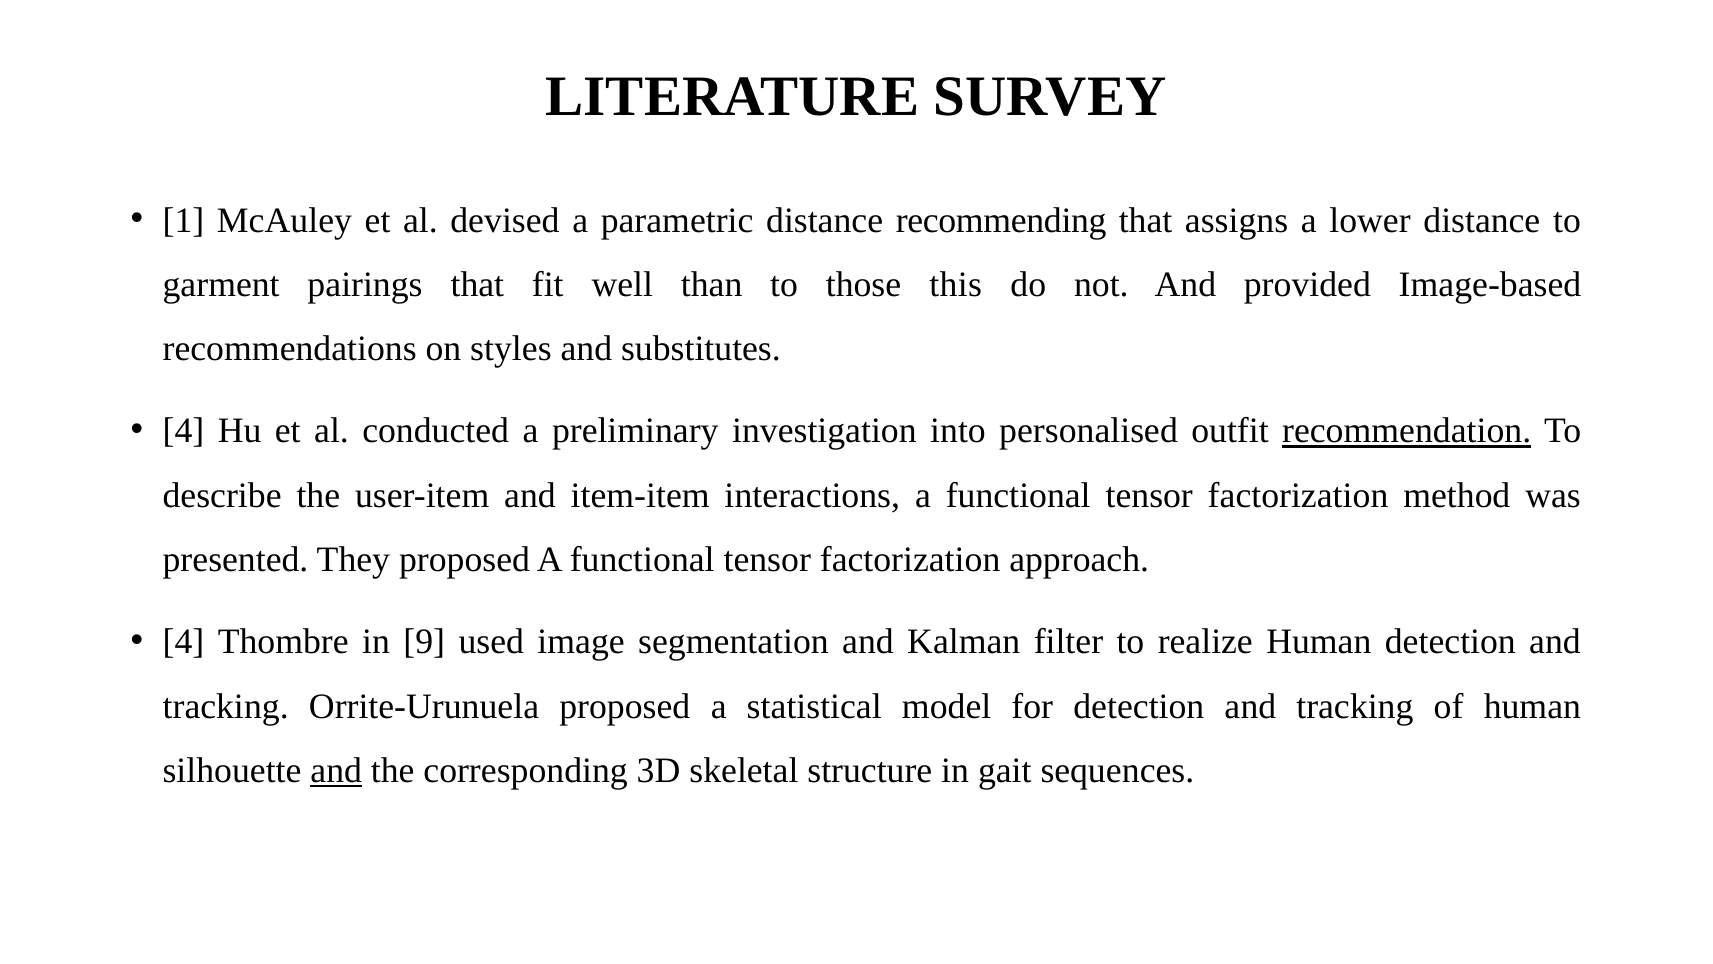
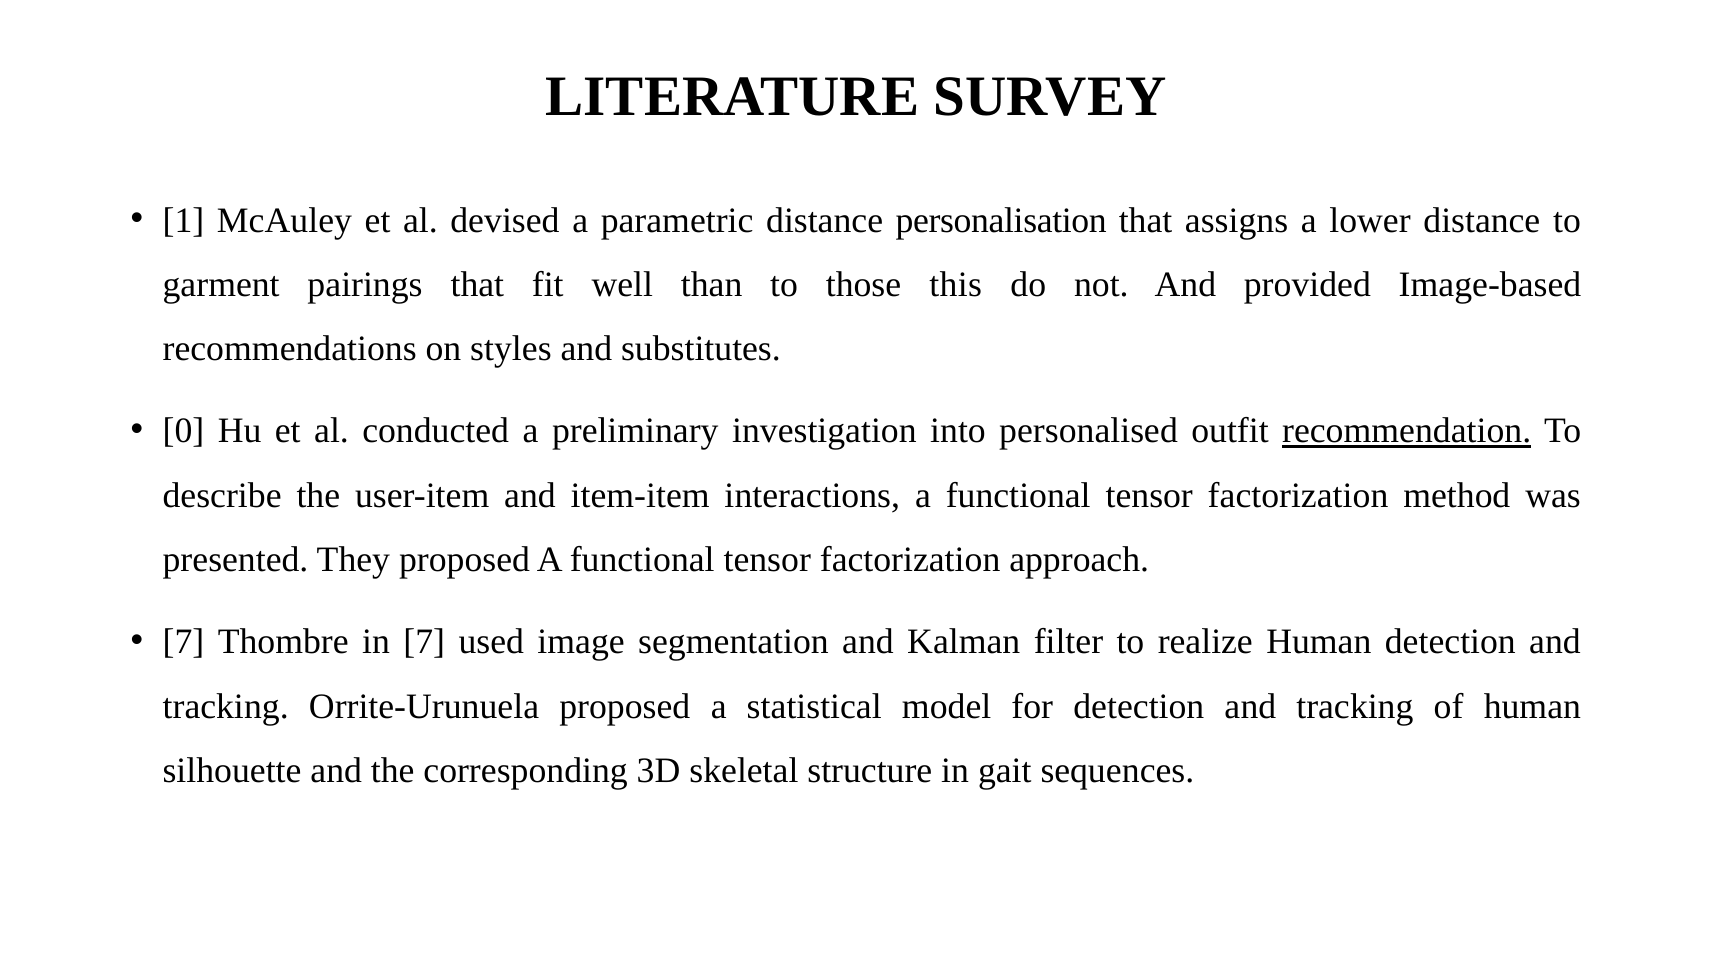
recommending: recommending -> personalisation (1001, 220)
4: 4 -> 0 (184, 431)
4: 4 -> 7 (184, 642)
in 9: 9 -> 7 (424, 642)
and underline: present -> none (336, 771)
